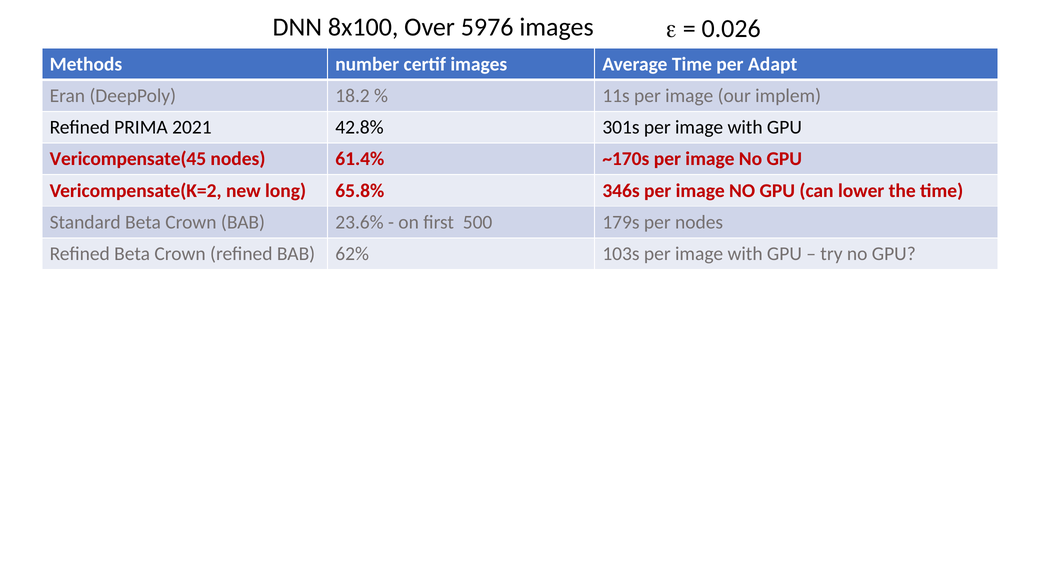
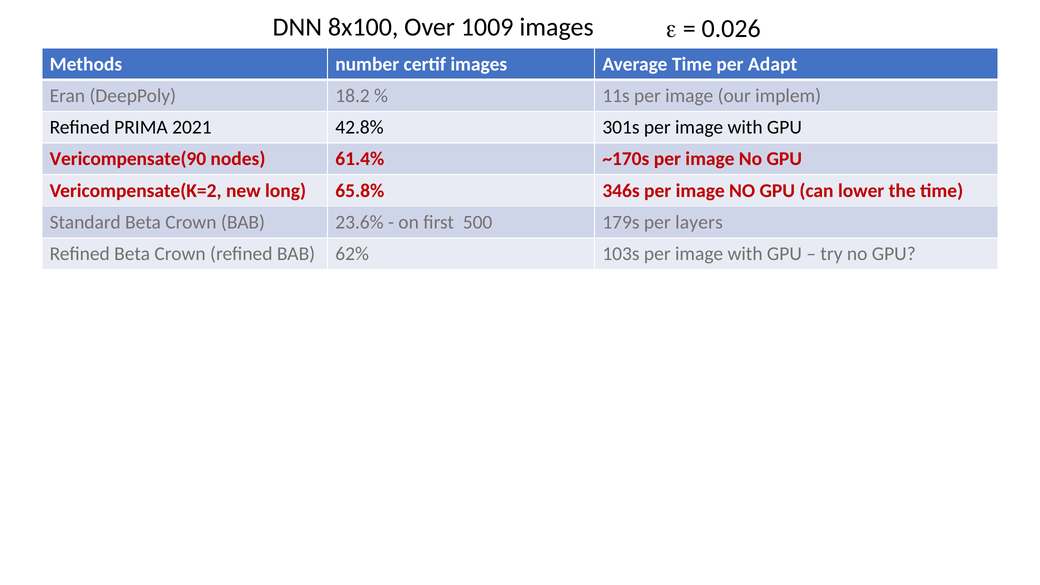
5976: 5976 -> 1009 (487, 27)
Vericompensate(45: Vericompensate(45 -> Vericompensate(90 (128, 159)
per nodes: nodes -> layers (699, 222)
